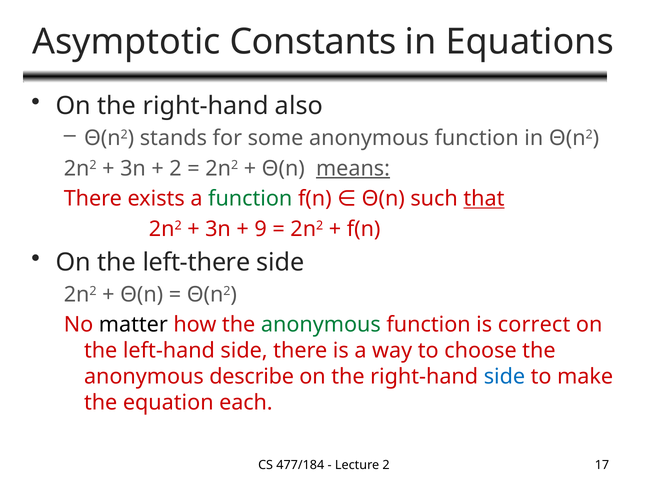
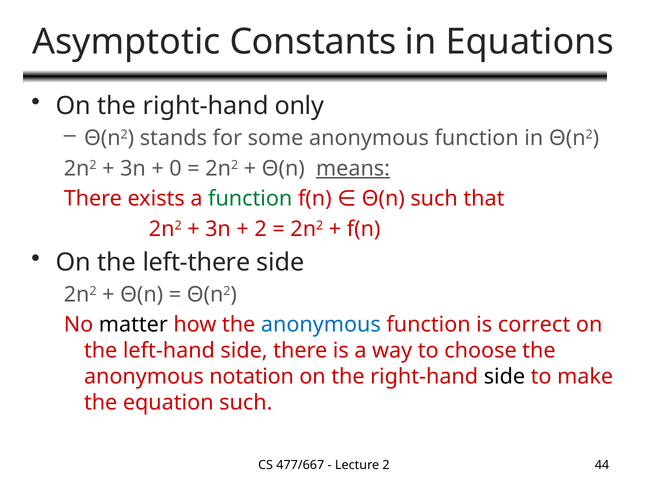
also: also -> only (299, 106)
2: 2 -> 0 (176, 169)
that underline: present -> none (484, 199)
9: 9 -> 2 (261, 229)
anonymous colour: green -> blue (321, 325)
describe: describe -> notation (252, 377)
side colour: blue -> black (504, 377)
equation each: each -> such (246, 403)
477/184: 477/184 -> 477/667 (300, 465)
17: 17 -> 44 (602, 465)
